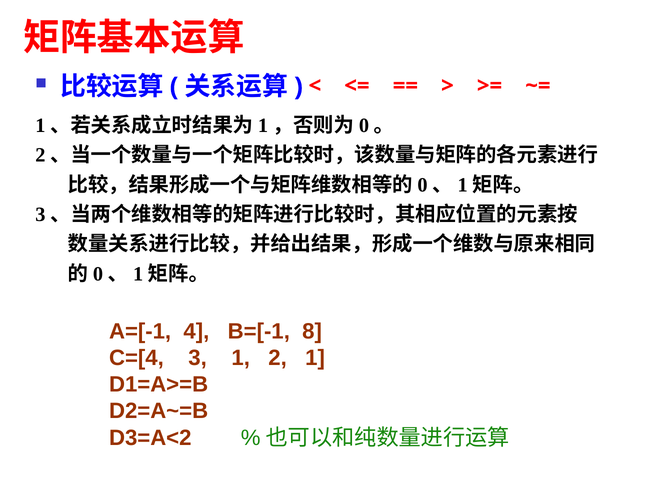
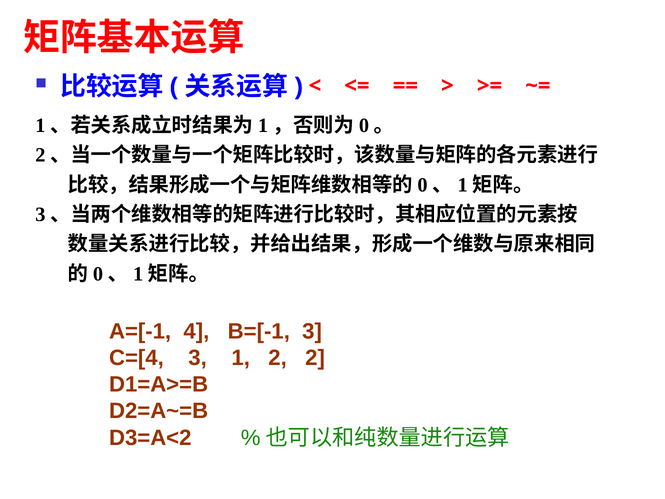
B=[-1 8: 8 -> 3 (312, 331)
2 1: 1 -> 2 (315, 358)
